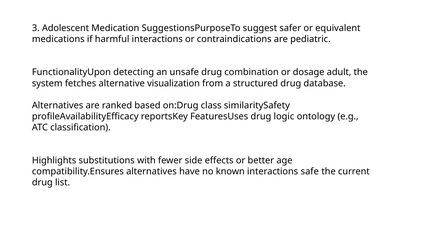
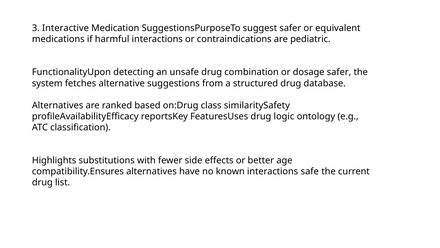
Adolescent: Adolescent -> Interactive (65, 28)
dosage adult: adult -> safer (339, 72)
visualization: visualization -> suggestions (173, 83)
